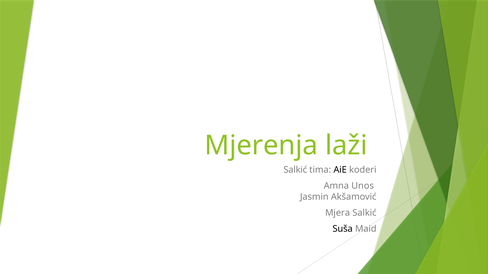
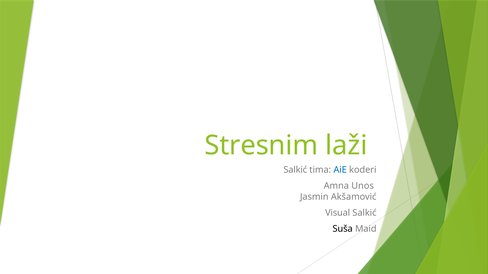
Mjerenja: Mjerenja -> Stresnim (261, 146)
AiE colour: black -> blue (340, 170)
Mjera: Mjera -> Visual (338, 213)
